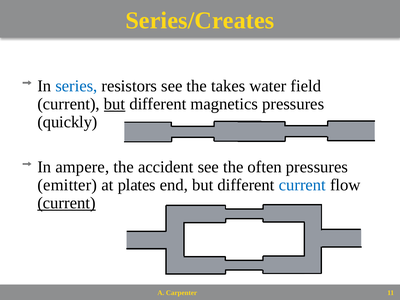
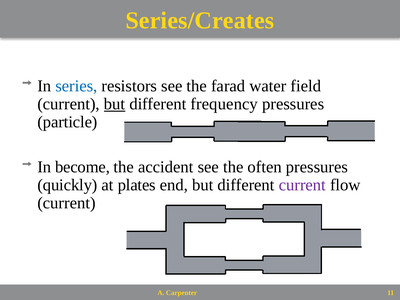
takes: takes -> farad (228, 86)
magnetics: magnetics -> frequency (224, 104)
quickly: quickly -> particle (67, 122)
ampere: ampere -> become (82, 167)
emitter: emitter -> quickly (67, 185)
current colour: blue -> purple (302, 185)
current underline: present -> none (66, 203)
